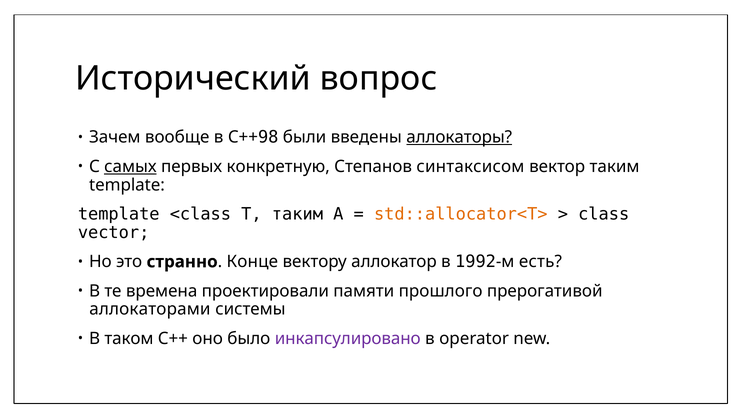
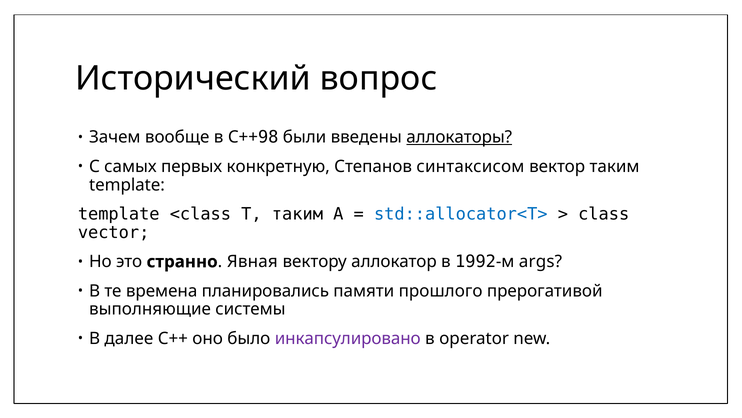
самых underline: present -> none (130, 166)
std::allocator<T> colour: orange -> blue (461, 214)
Конце: Конце -> Явная (252, 261)
есть: есть -> args (540, 261)
проектировали: проектировали -> планировались (265, 291)
аллокаторами: аллокаторами -> выполняющие (150, 309)
таком: таком -> далее (129, 338)
